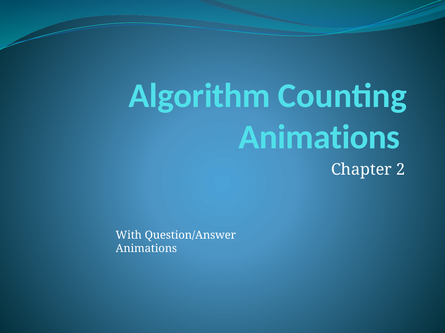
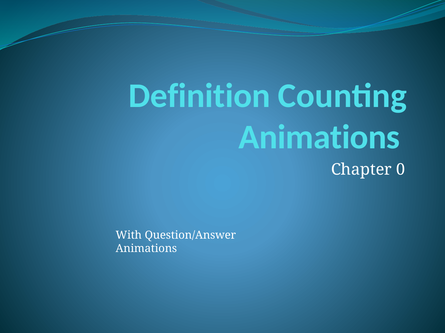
Algorithm: Algorithm -> Definition (199, 96)
2: 2 -> 0 (401, 170)
